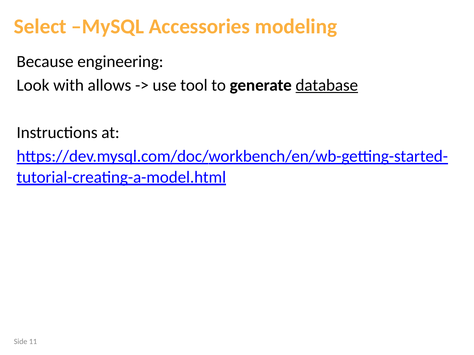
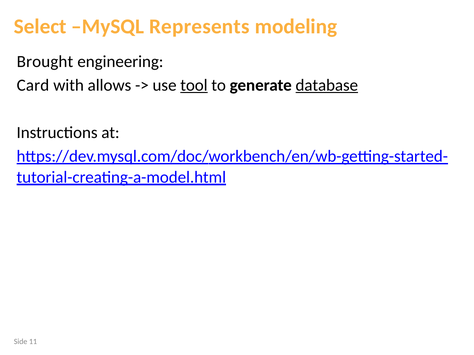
Accessories: Accessories -> Represents (199, 26)
Because: Because -> Brought (45, 62)
Look: Look -> Card (33, 85)
tool underline: none -> present (194, 85)
